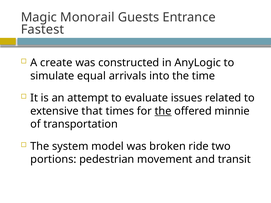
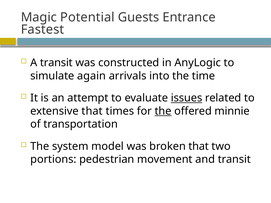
Monorail: Monorail -> Potential (87, 17)
A create: create -> transit (56, 63)
equal: equal -> again (92, 76)
issues underline: none -> present (187, 98)
broken ride: ride -> that (199, 146)
